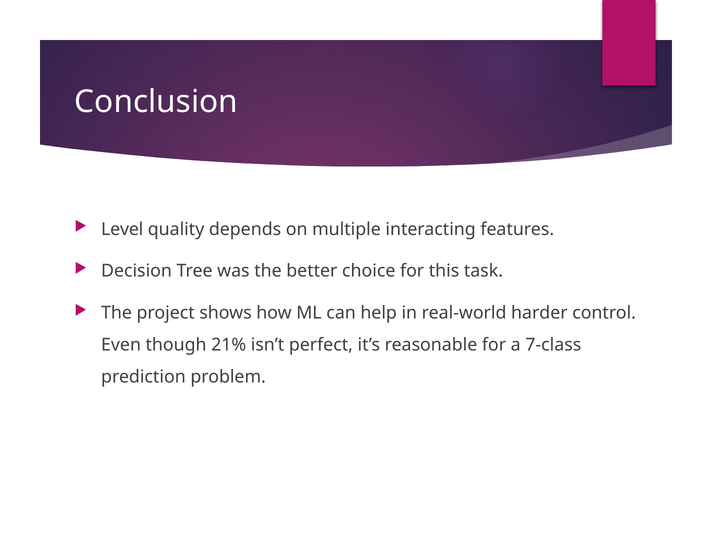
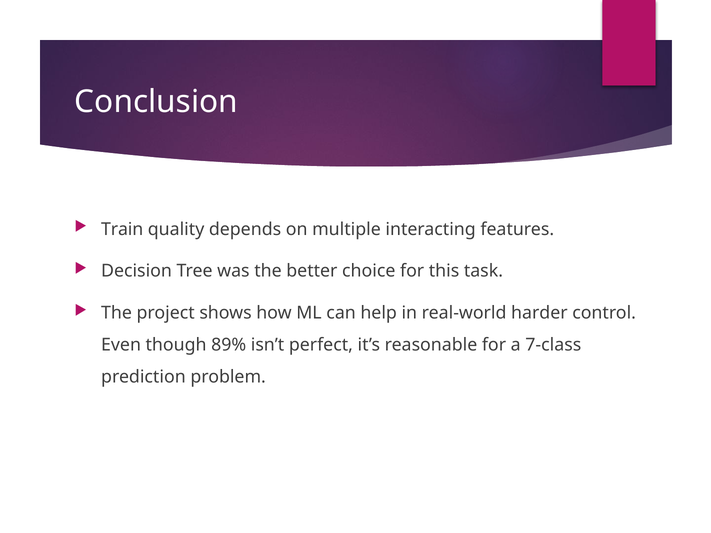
Level: Level -> Train (122, 229)
21%: 21% -> 89% (229, 345)
